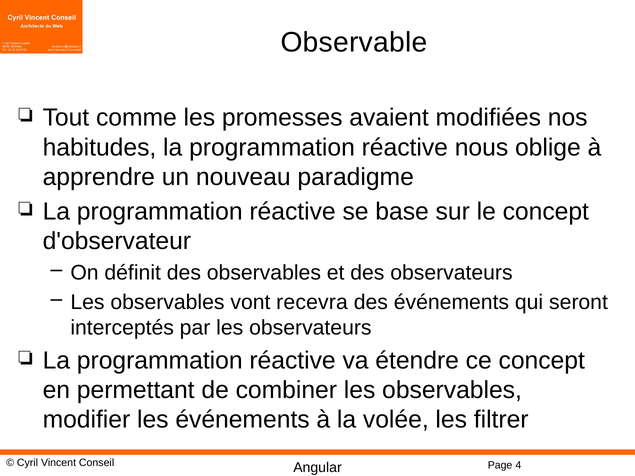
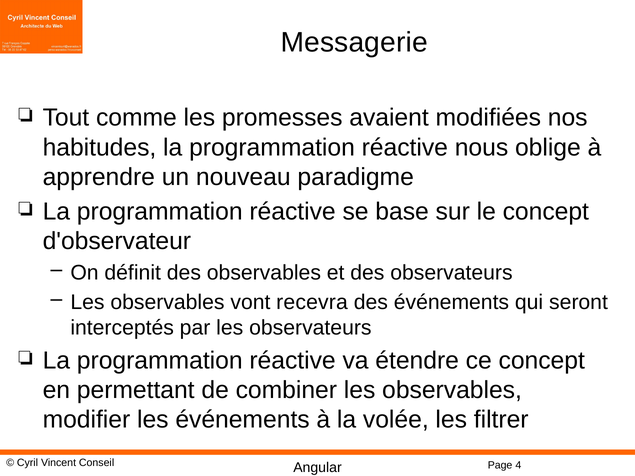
Observable: Observable -> Messagerie (354, 43)
